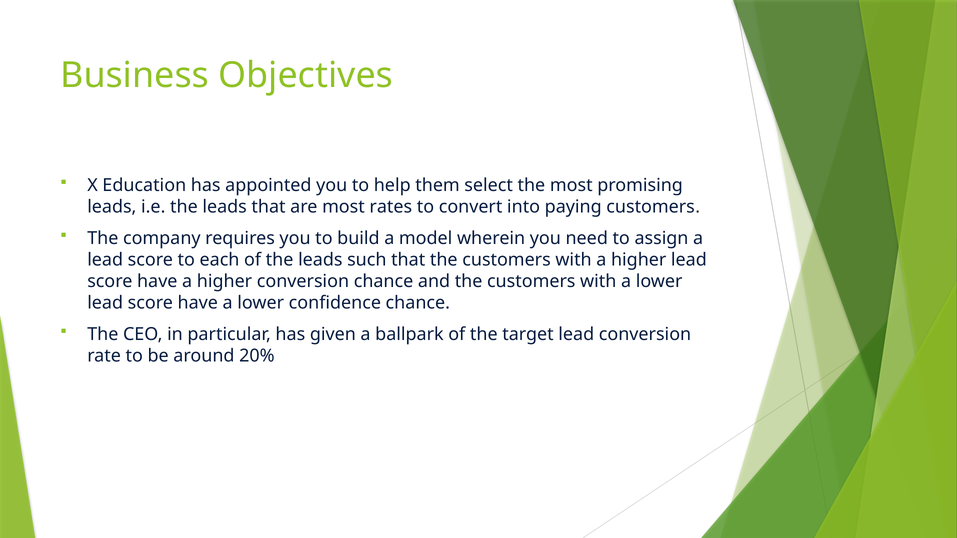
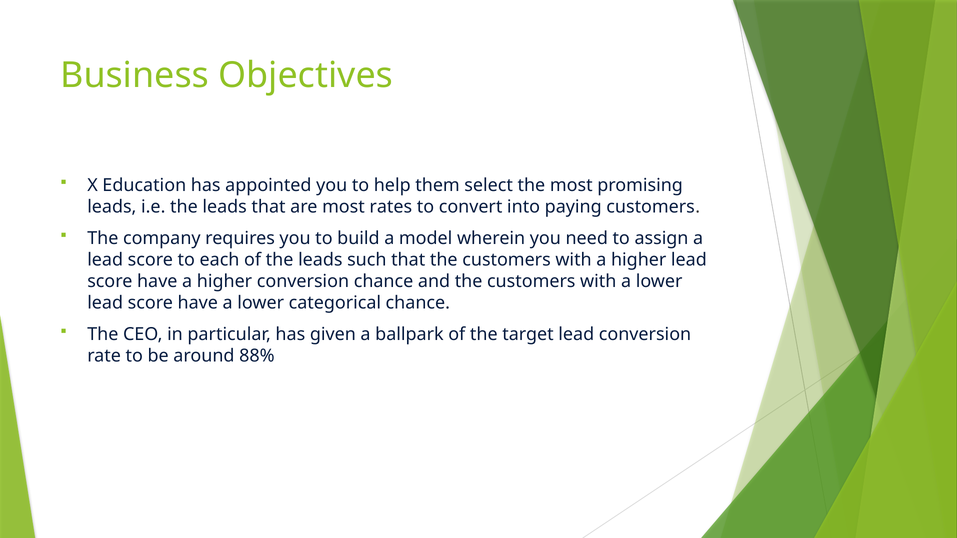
confidence: confidence -> categorical (335, 303)
20%: 20% -> 88% (257, 356)
